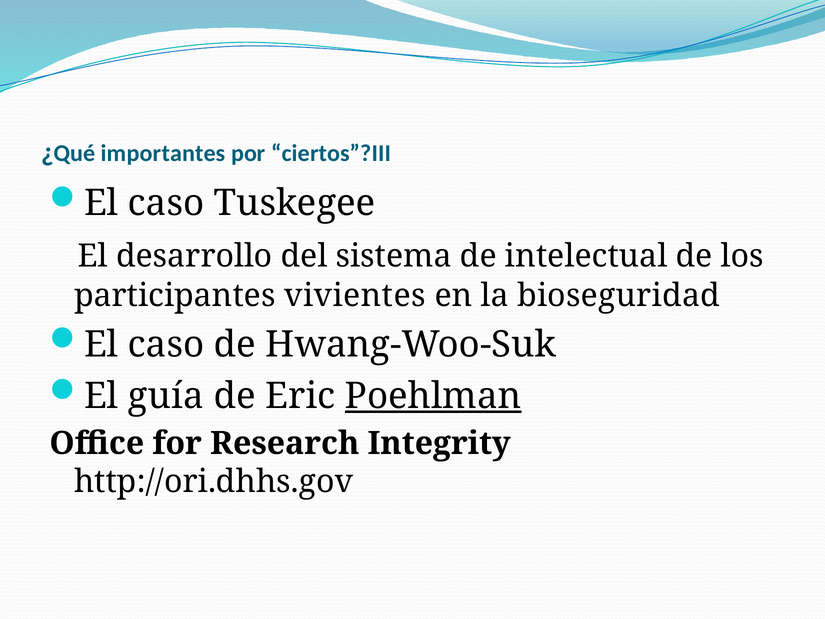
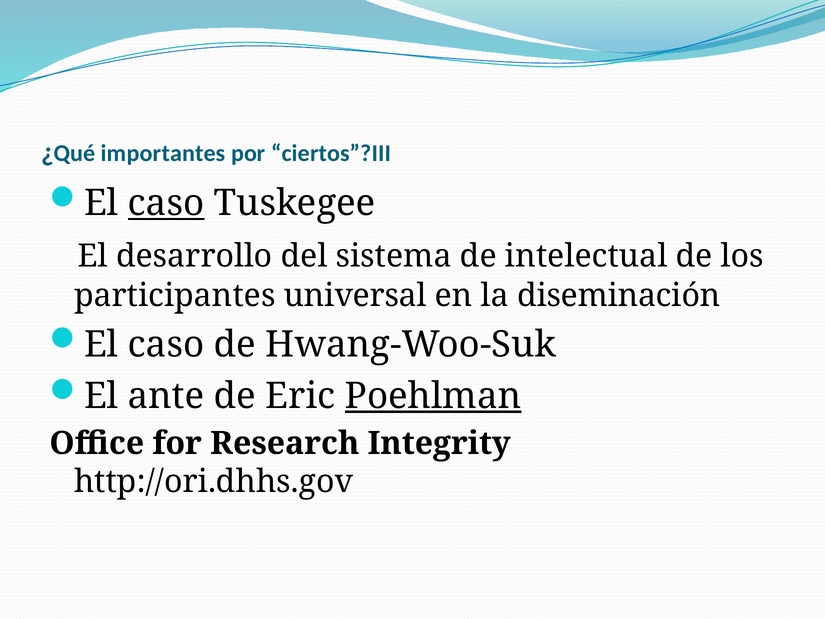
caso underline: none -> present (166, 203)
vivientes: vivientes -> universal (355, 296)
bioseguridad: bioseguridad -> diseminación (619, 296)
guía: guía -> ante (166, 396)
